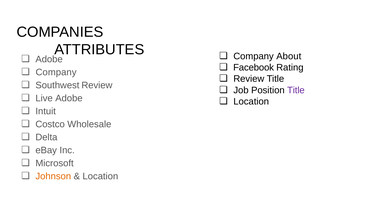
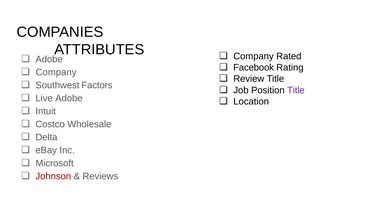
About: About -> Rated (289, 56)
Southwest Review: Review -> Factors (97, 85)
Johnson colour: orange -> red (53, 176)
Location: Location -> Reviews (100, 176)
